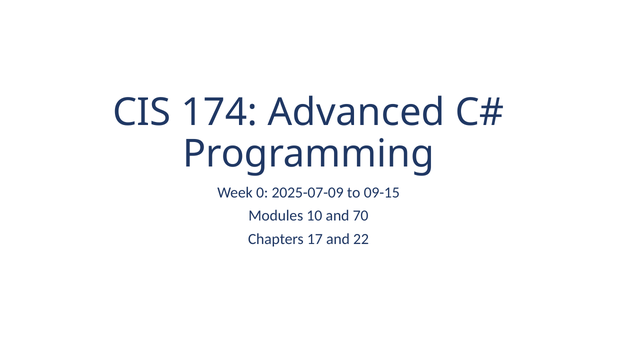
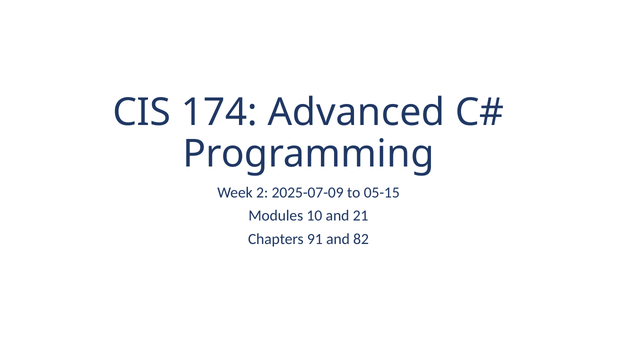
0: 0 -> 2 (262, 193)
09-15: 09-15 -> 05-15 (382, 193)
70: 70 -> 21 (361, 216)
17: 17 -> 91 (315, 239)
22: 22 -> 82 (361, 239)
